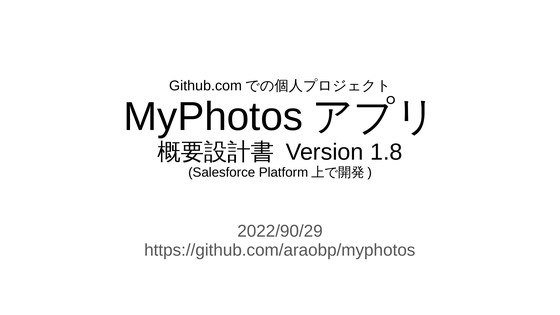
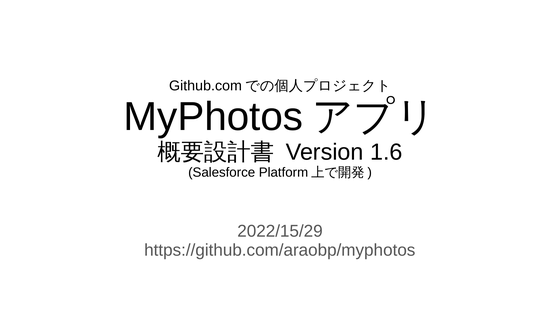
1.8: 1.8 -> 1.6 (386, 152)
2022/90/29: 2022/90/29 -> 2022/15/29 (280, 231)
